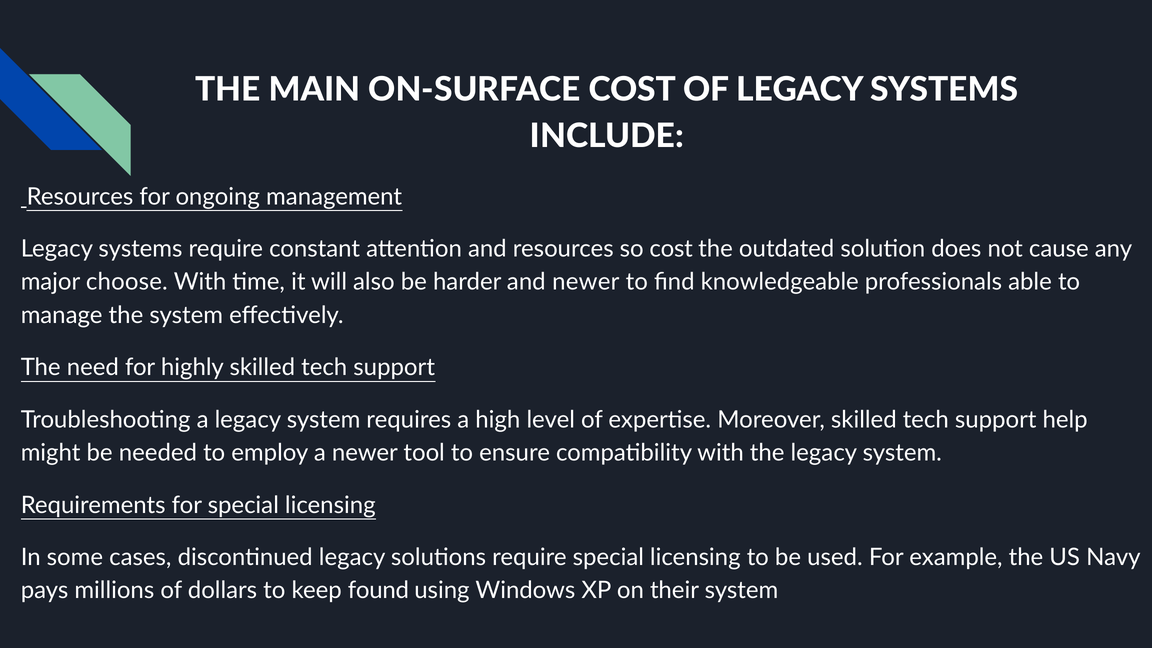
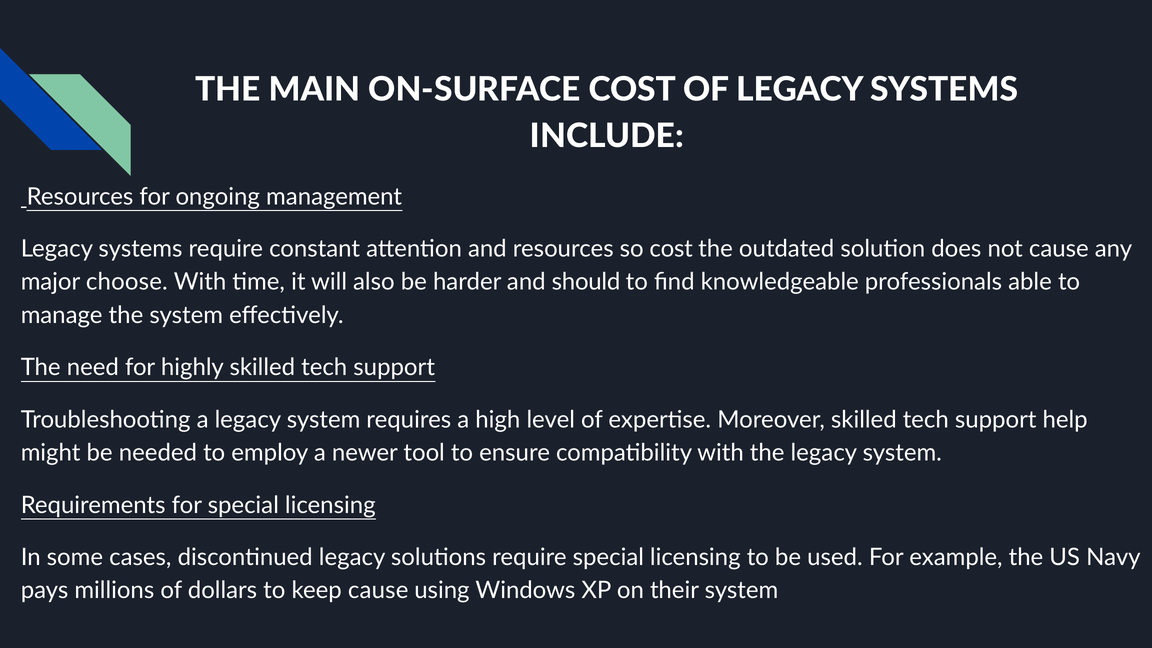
and newer: newer -> should (586, 282)
keep found: found -> cause (378, 591)
